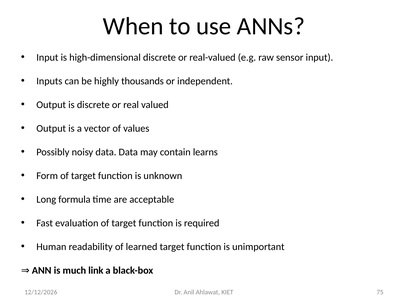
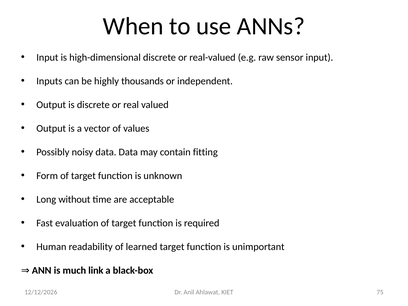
learns: learns -> fitting (205, 152)
formula: formula -> without (74, 199)
